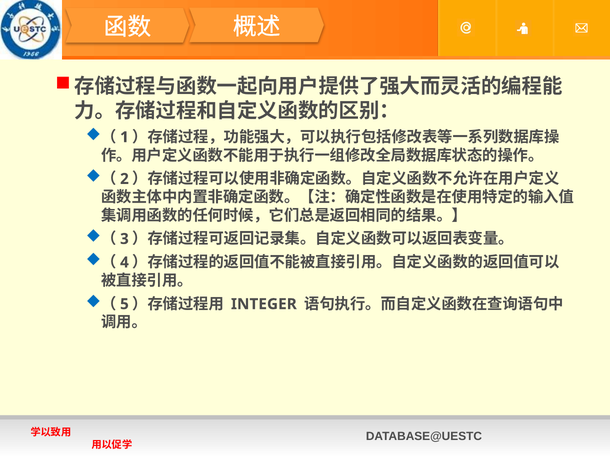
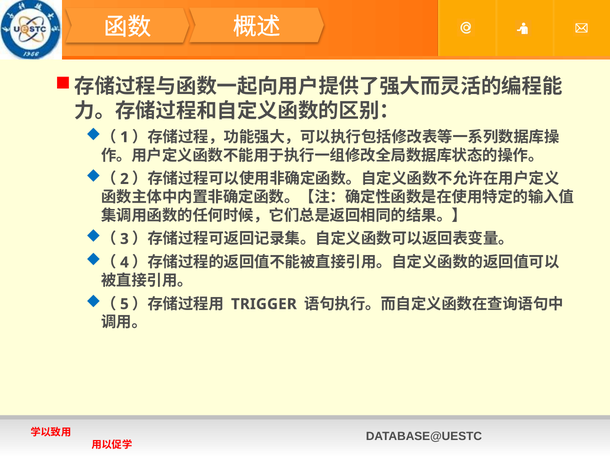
INTEGER: INTEGER -> TRIGGER (264, 304)
